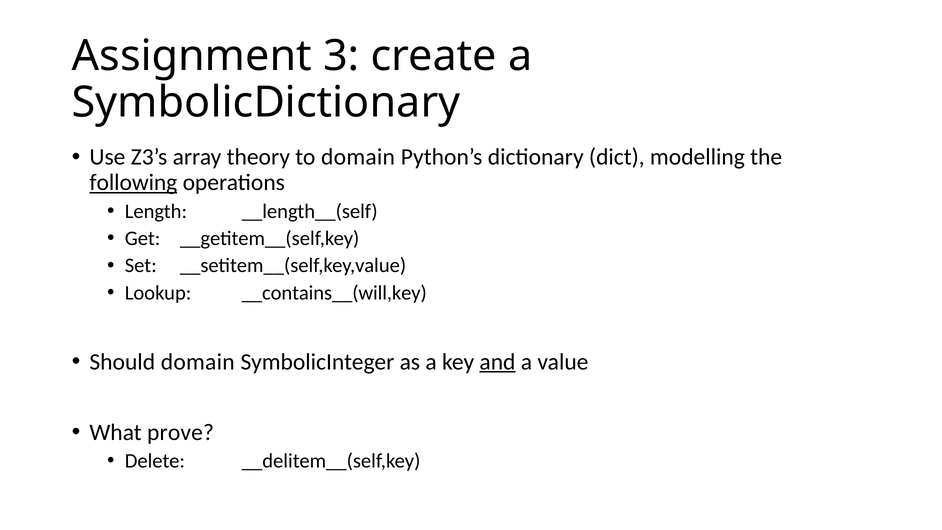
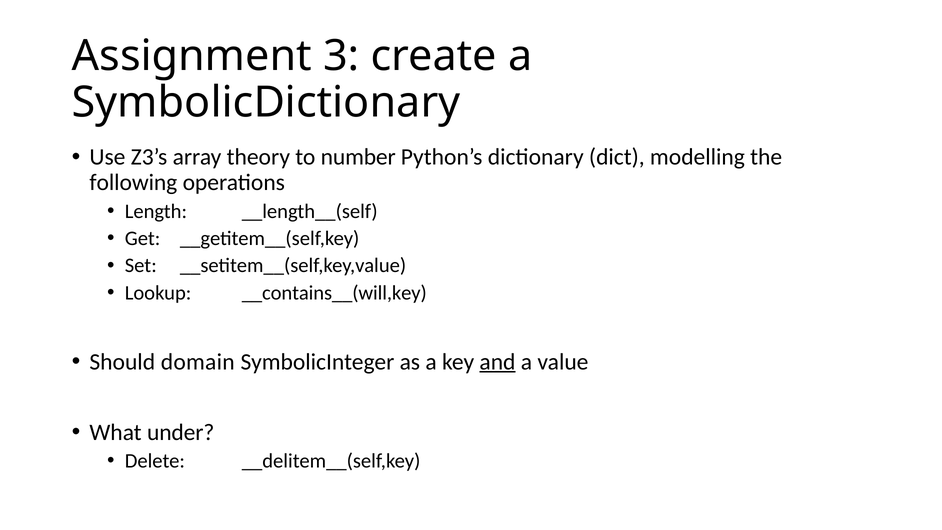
to domain: domain -> number (358, 157)
following underline: present -> none (133, 183)
prove: prove -> under (181, 432)
